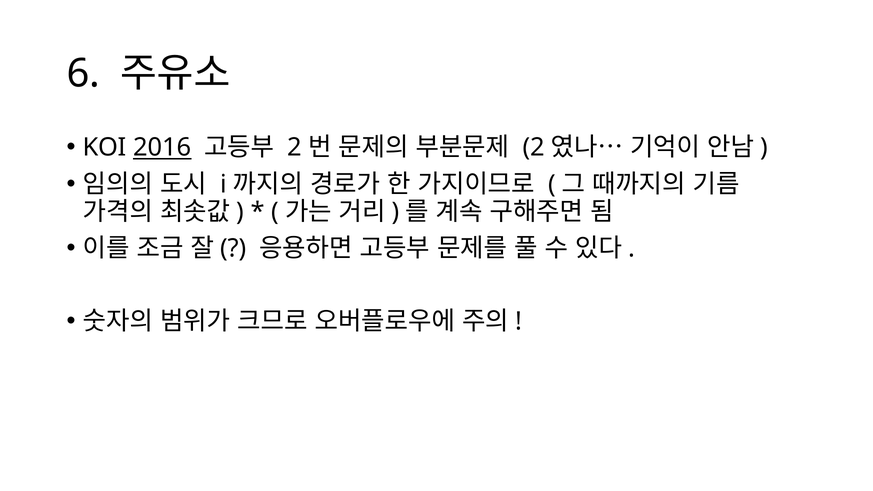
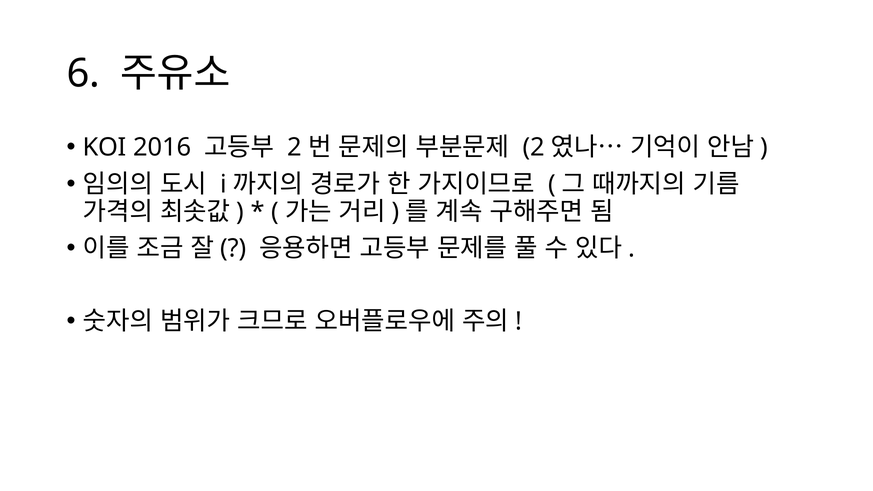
2016 underline: present -> none (162, 148)
